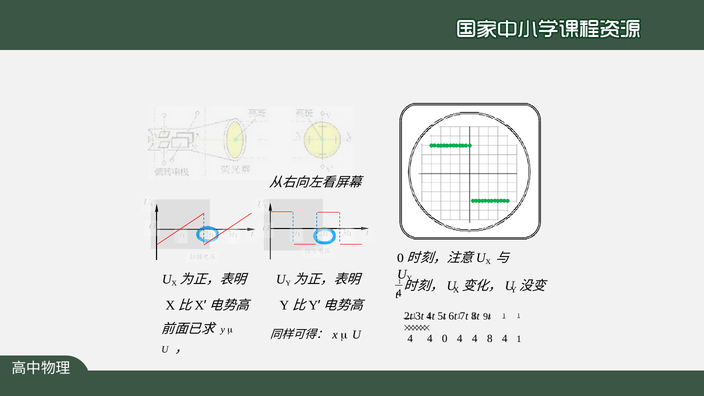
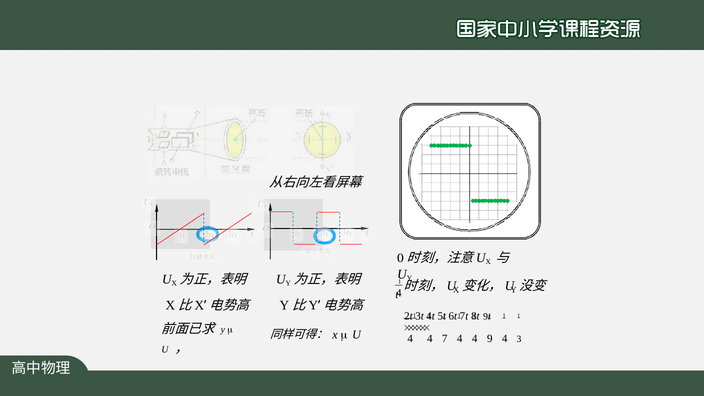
4 4 0: 0 -> 7 (445, 339)
8: 8 -> 9 (490, 339)
4 1: 1 -> 3 (519, 339)
